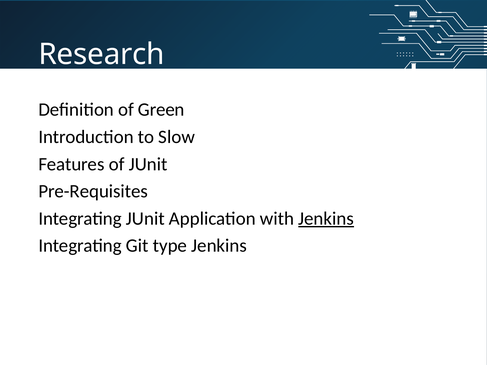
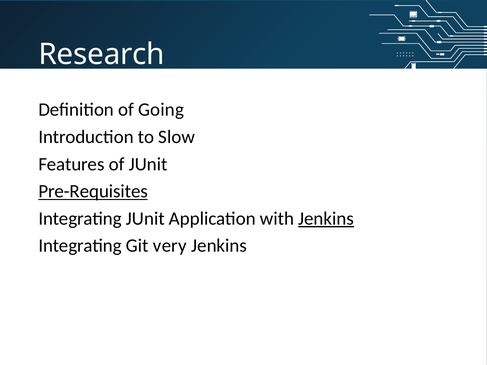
Green: Green -> Going (161, 110)
Pre-Requisites underline: none -> present (93, 191)
type: type -> very (170, 246)
